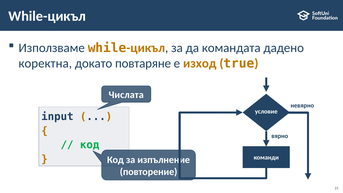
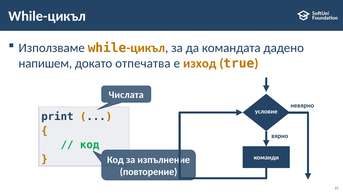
коректна: коректна -> напишем (45, 63)
повтаряне: повтаряне -> отпечатва (143, 63)
input: input -> print (57, 117)
